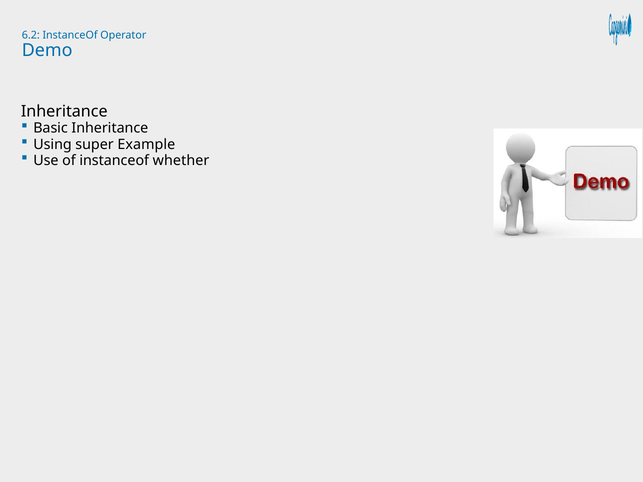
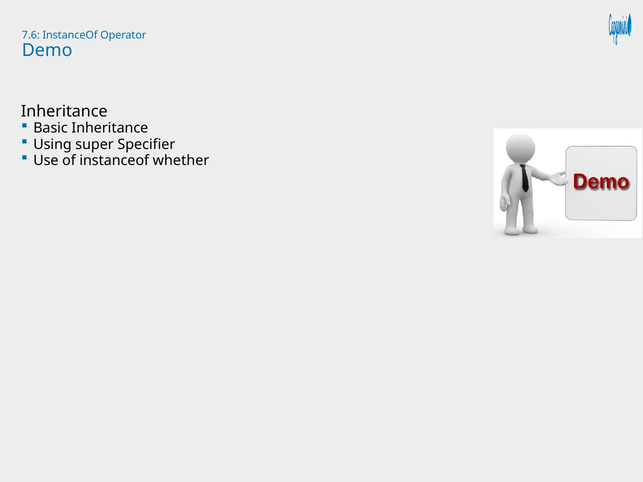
6.2: 6.2 -> 7.6 (31, 35)
Example: Example -> Specifier (146, 144)
